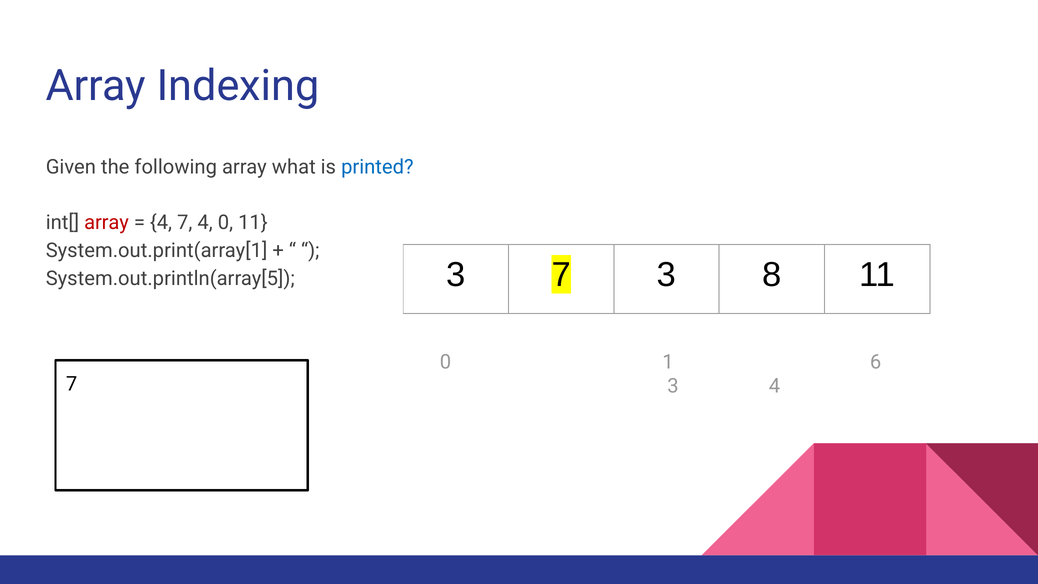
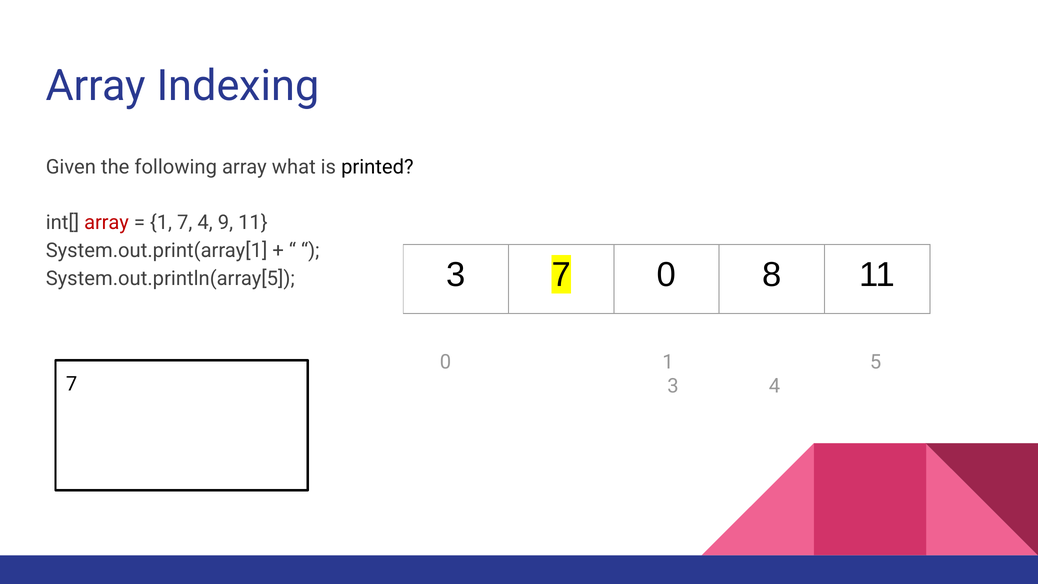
printed colour: blue -> black (377, 167)
4: 4 -> 1 (161, 223)
4 0: 0 -> 9 (225, 223)
7 3: 3 -> 0 (667, 275)
6: 6 -> 5 (876, 362)
